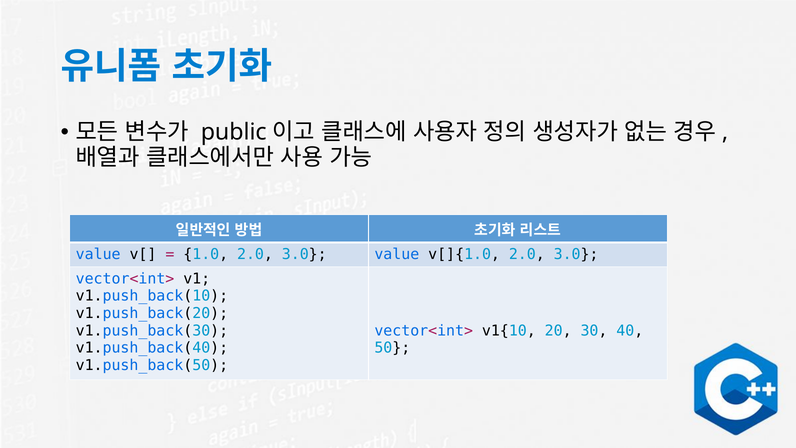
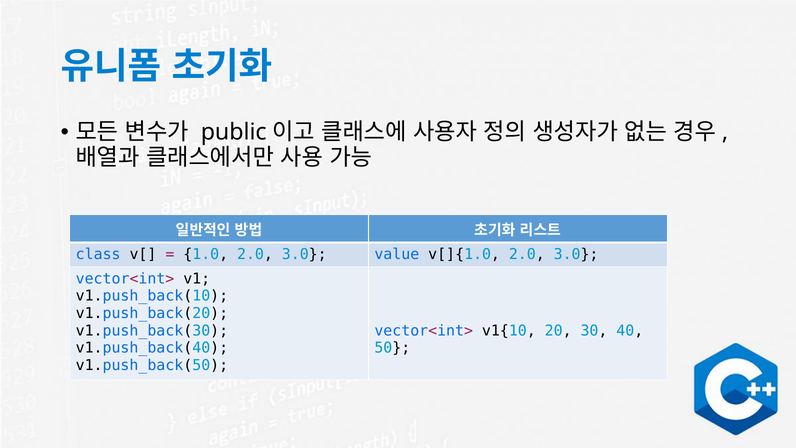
value: value -> class (98, 254)
